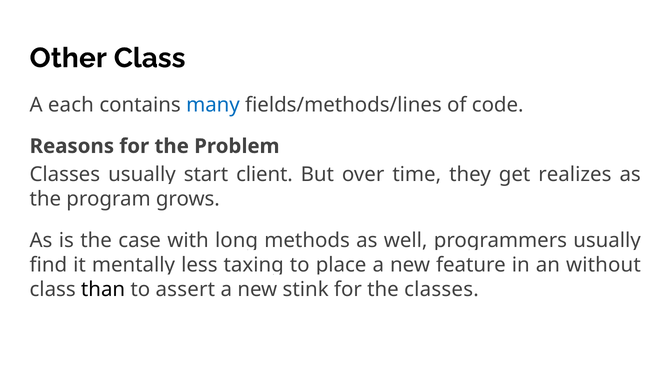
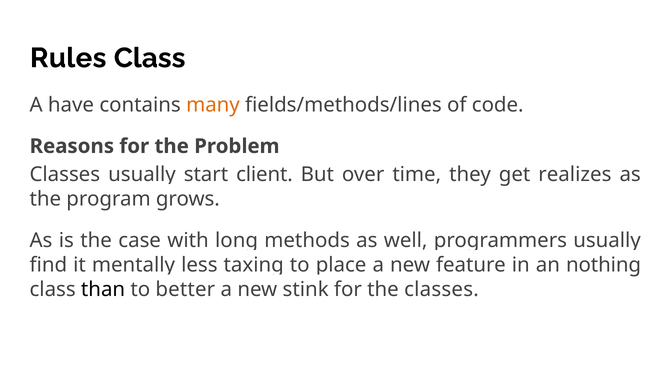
Other: Other -> Rules (68, 58)
each: each -> have (71, 105)
many colour: blue -> orange (213, 105)
without: without -> nothing (604, 265)
assert: assert -> better (185, 290)
